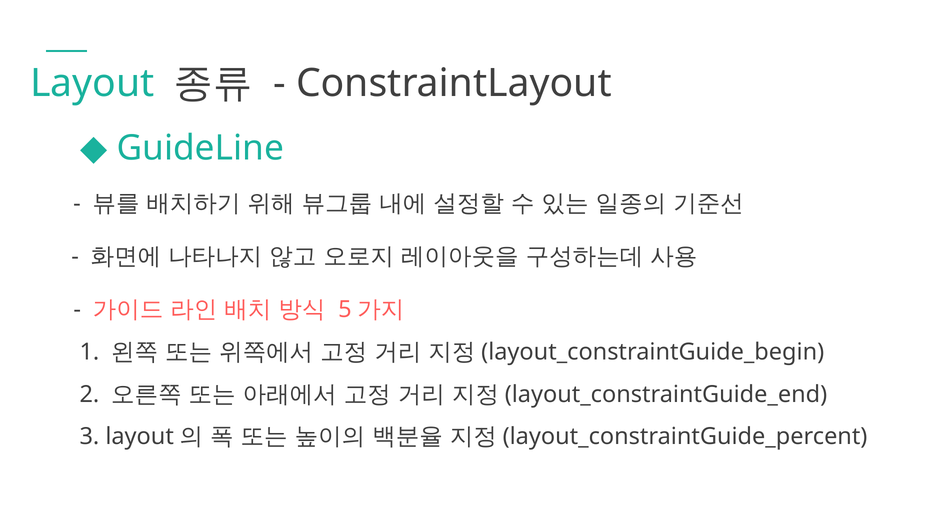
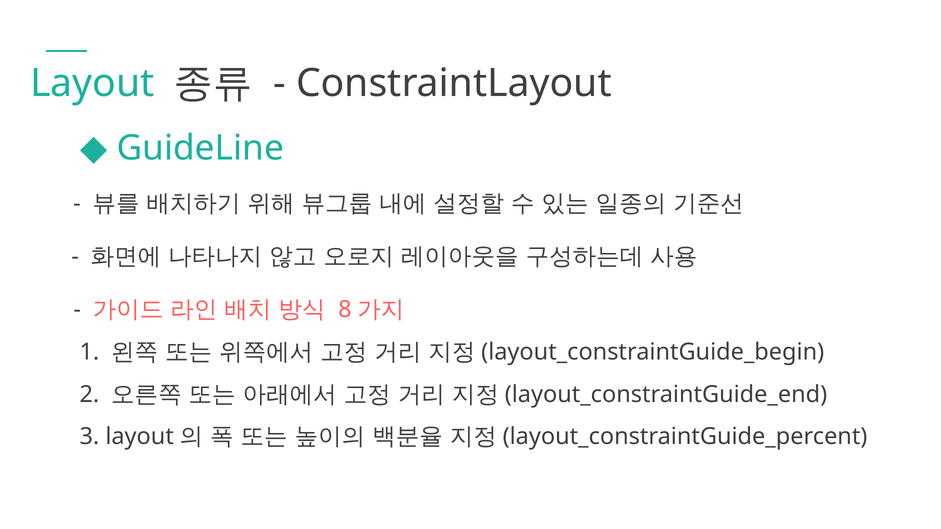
5: 5 -> 8 (345, 310)
